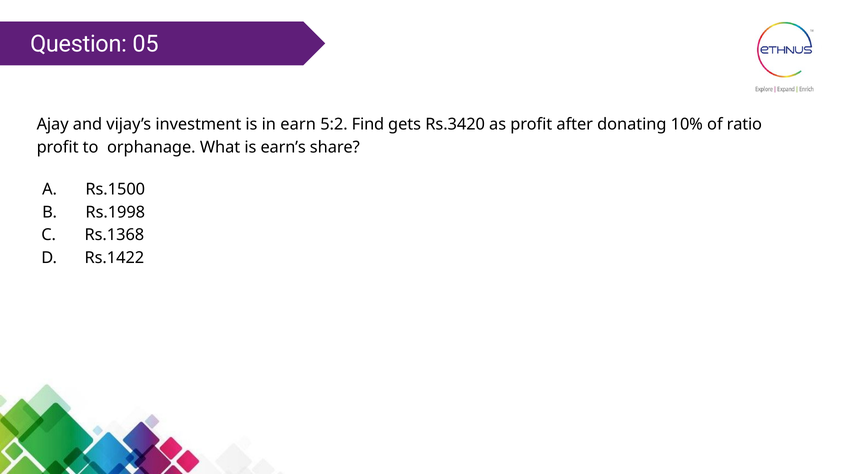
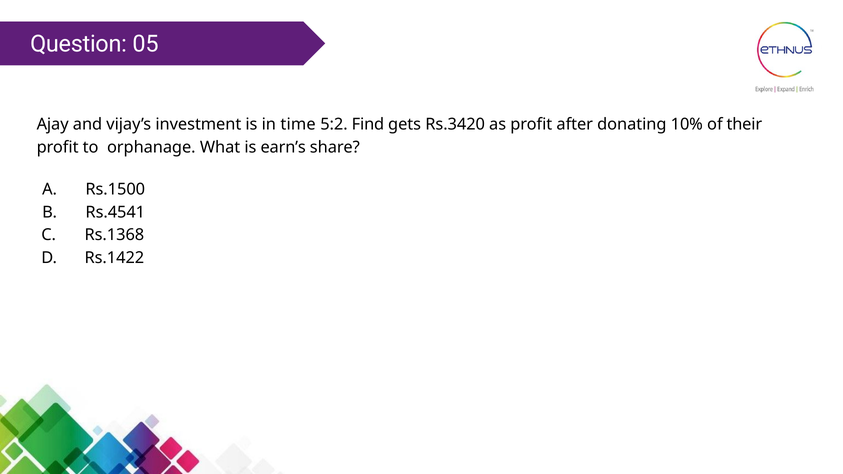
earn: earn -> time (298, 124)
ratio: ratio -> their (744, 124)
Rs.1998: Rs.1998 -> Rs.4541 (115, 212)
